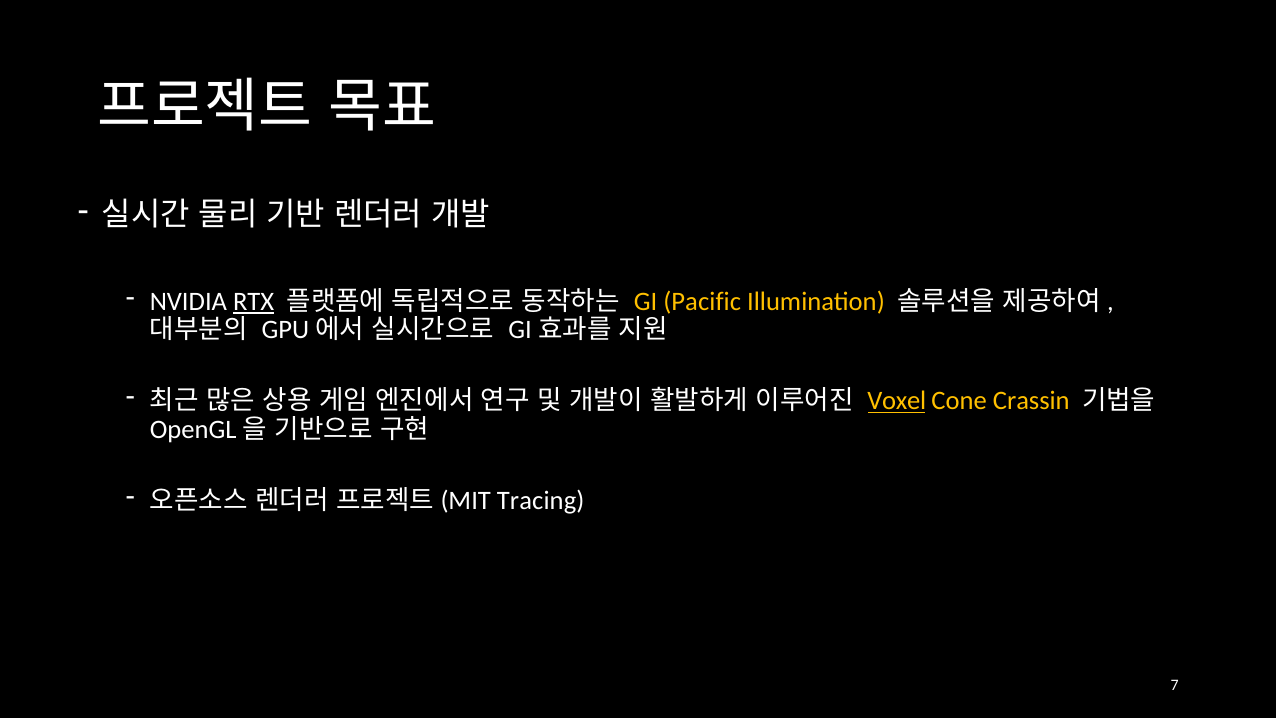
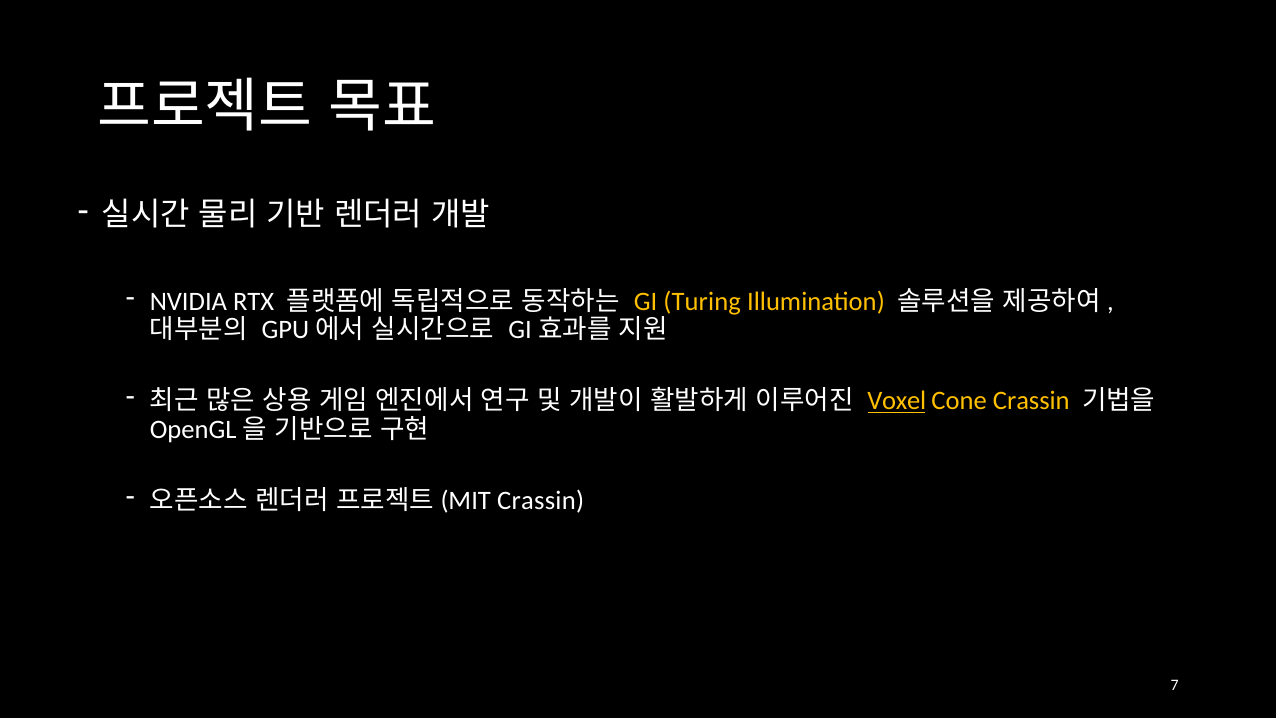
RTX underline: present -> none (254, 301)
Pacific: Pacific -> Turing (702, 301)
Tracing: Tracing -> Crassin (541, 500)
